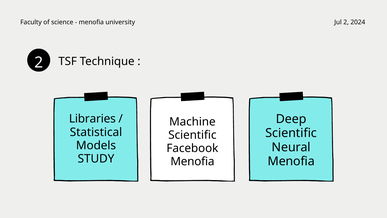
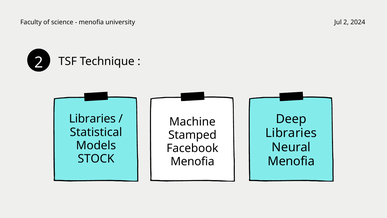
Scientific: Scientific -> Libraries (291, 133)
Scientific: Scientific -> Stamped (192, 135)
STUDY: STUDY -> STOCK (96, 159)
